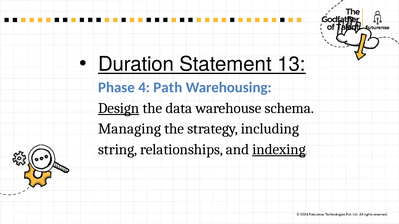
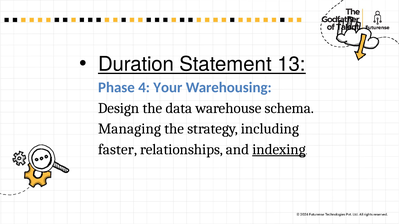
Path: Path -> Your (168, 88)
Design underline: present -> none (119, 108)
string: string -> faster (118, 150)
